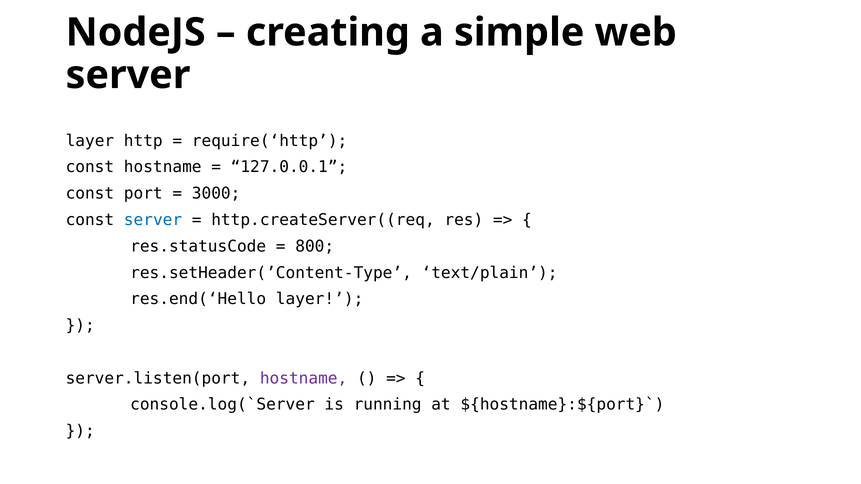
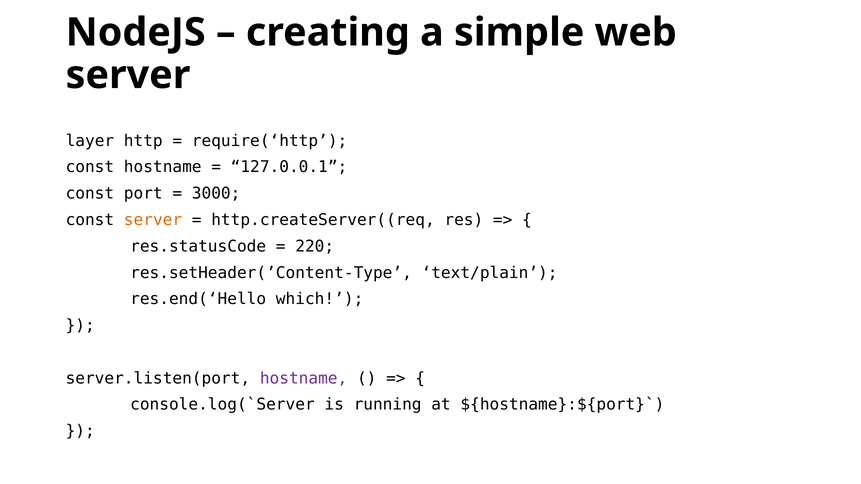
server colour: blue -> orange (153, 220)
800: 800 -> 220 (315, 246)
res.end(‘Hello layer: layer -> which (320, 299)
